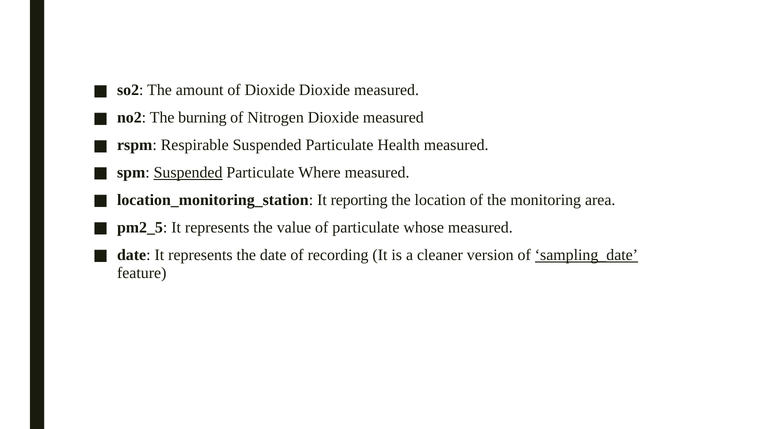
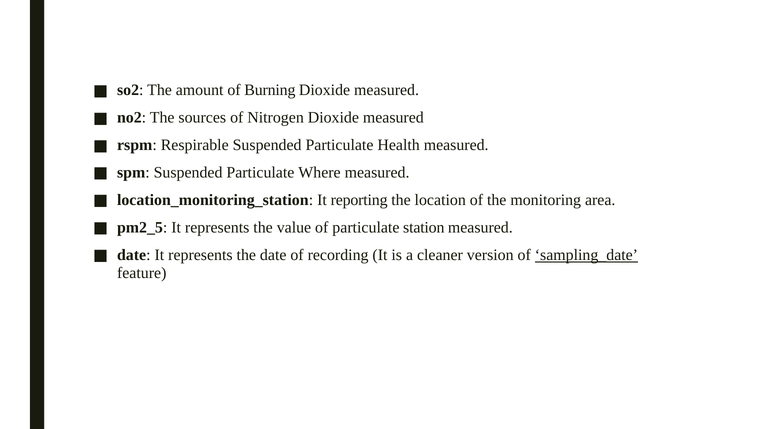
of Dioxide: Dioxide -> Burning (270, 90)
burning: burning -> sources (202, 117)
Suspended underline: present -> none (188, 172)
whose: whose -> station (424, 227)
